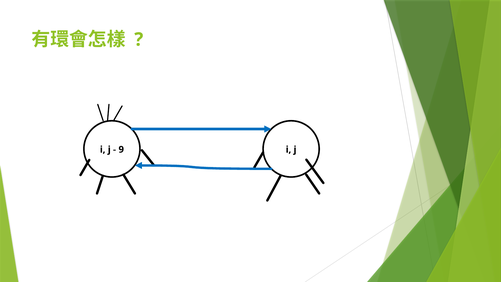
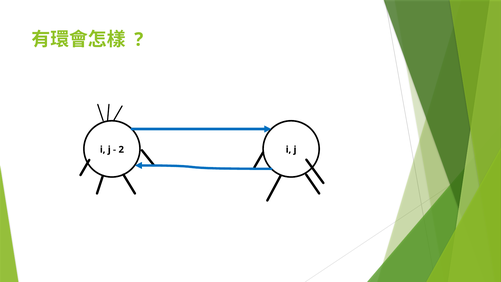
9: 9 -> 2 (121, 149)
